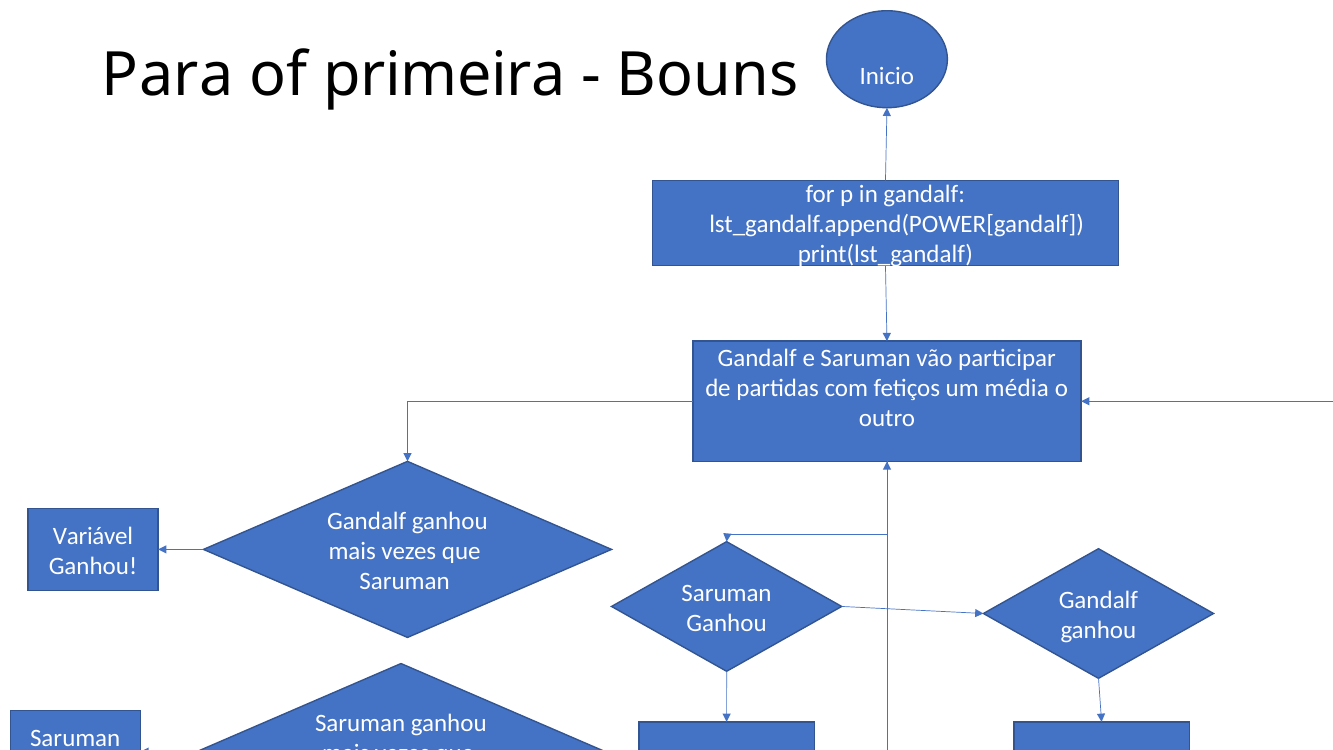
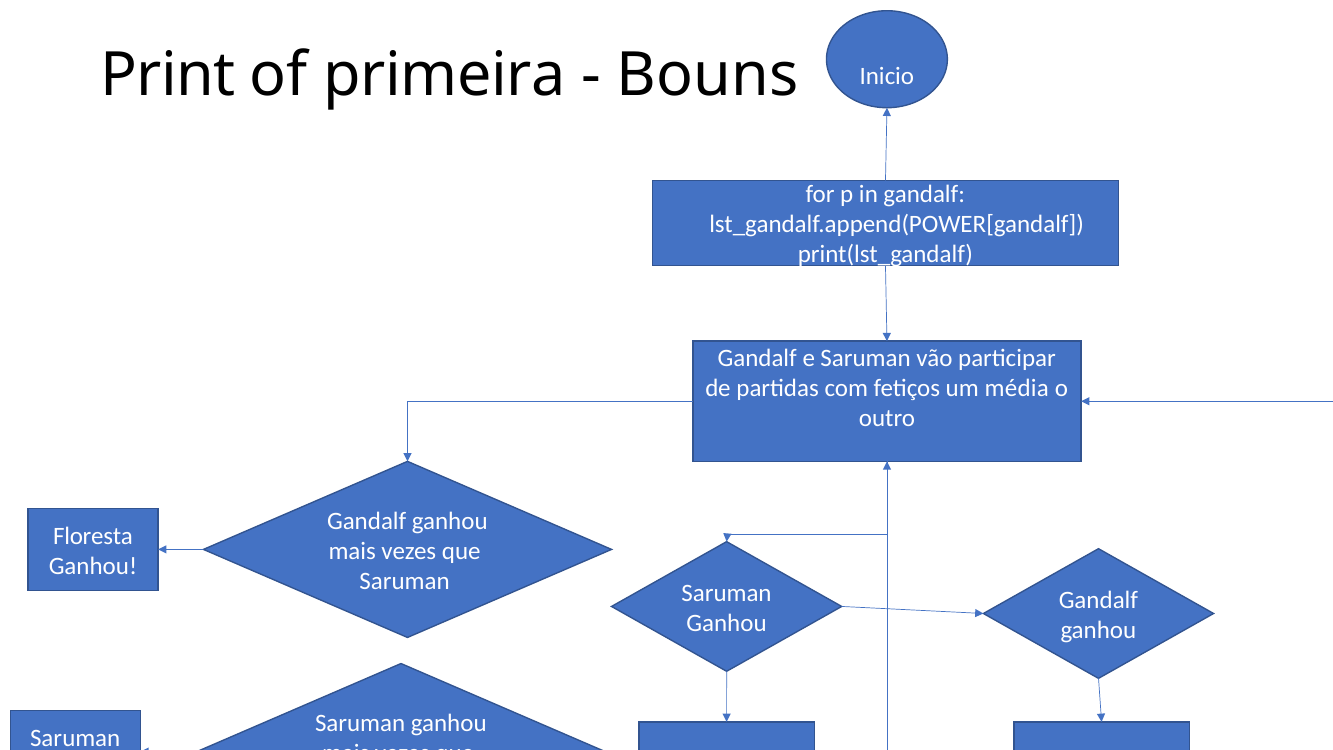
Para: Para -> Print (168, 75)
Variável: Variável -> Floresta (93, 536)
